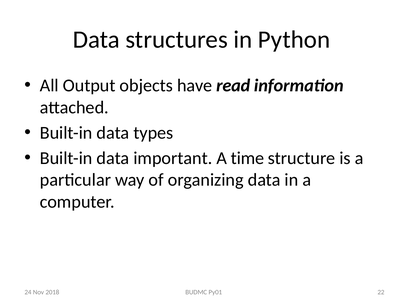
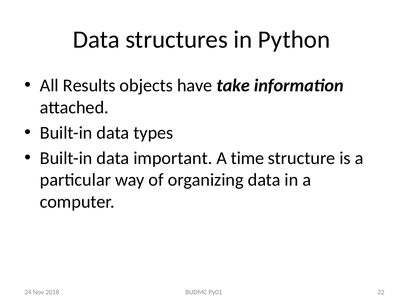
Output: Output -> Results (89, 86)
read: read -> take (233, 86)
